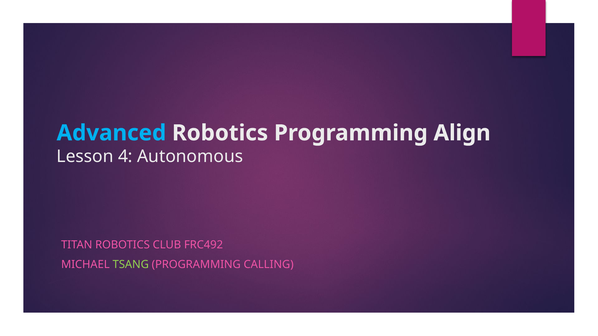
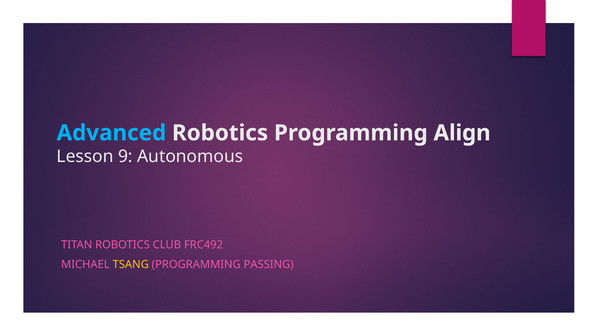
4: 4 -> 9 (125, 157)
TSANG colour: light green -> yellow (131, 265)
CALLING: CALLING -> PASSING (269, 265)
